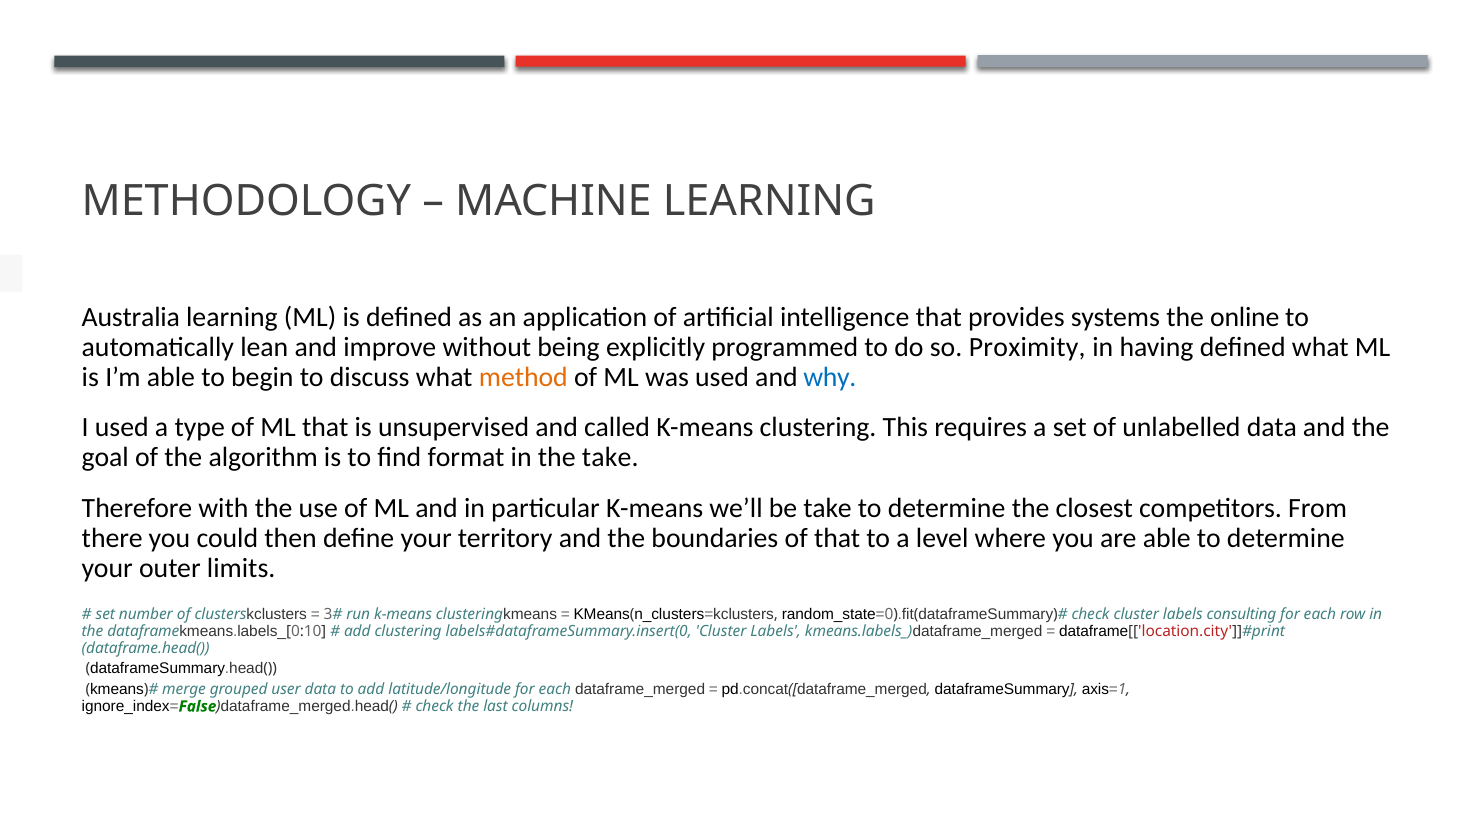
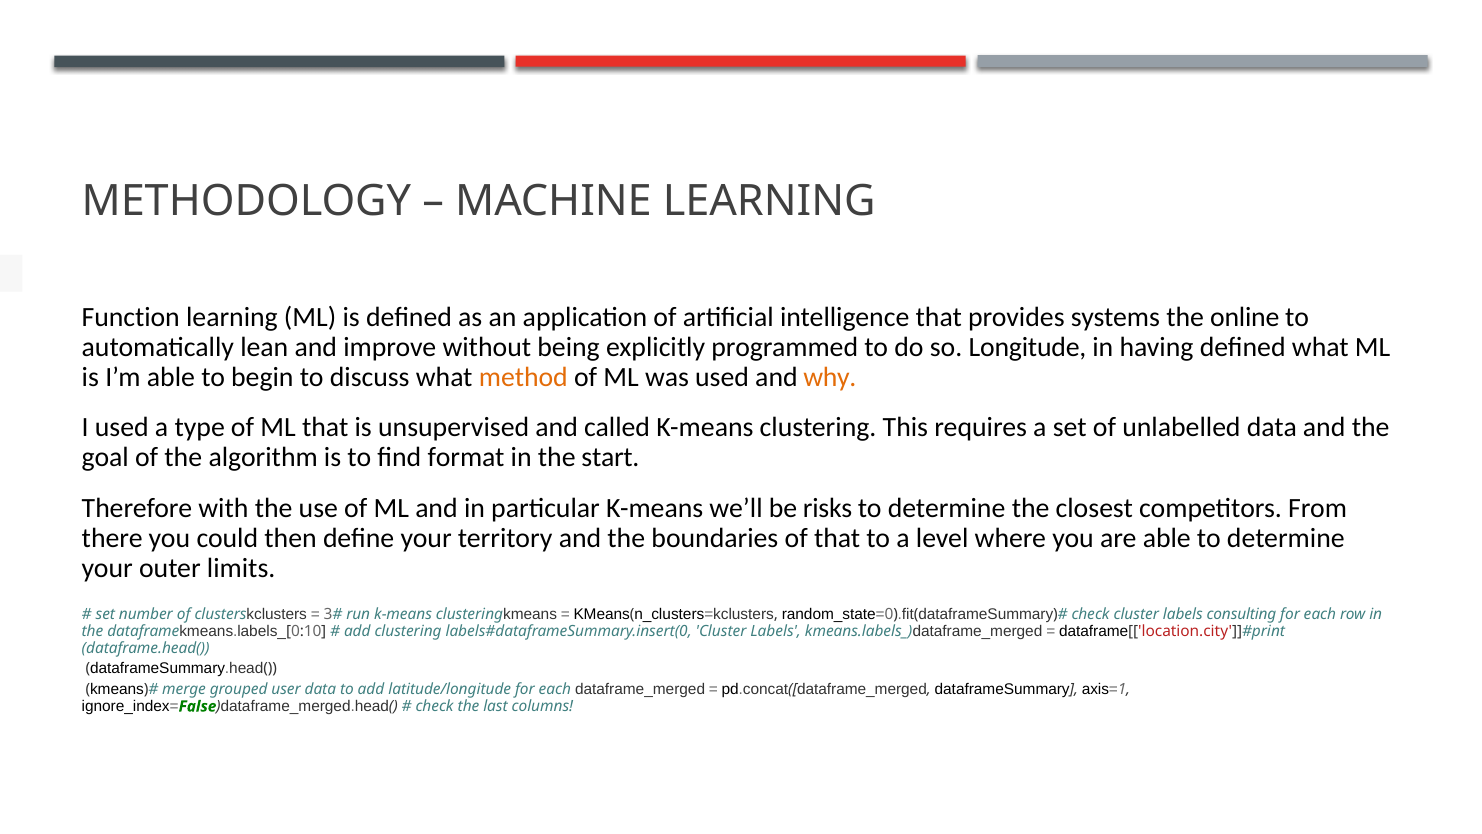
Australia: Australia -> Function (131, 317)
Proximity: Proximity -> Longitude (1027, 347)
why colour: blue -> orange (830, 377)
the take: take -> start (610, 457)
be take: take -> risks (828, 508)
